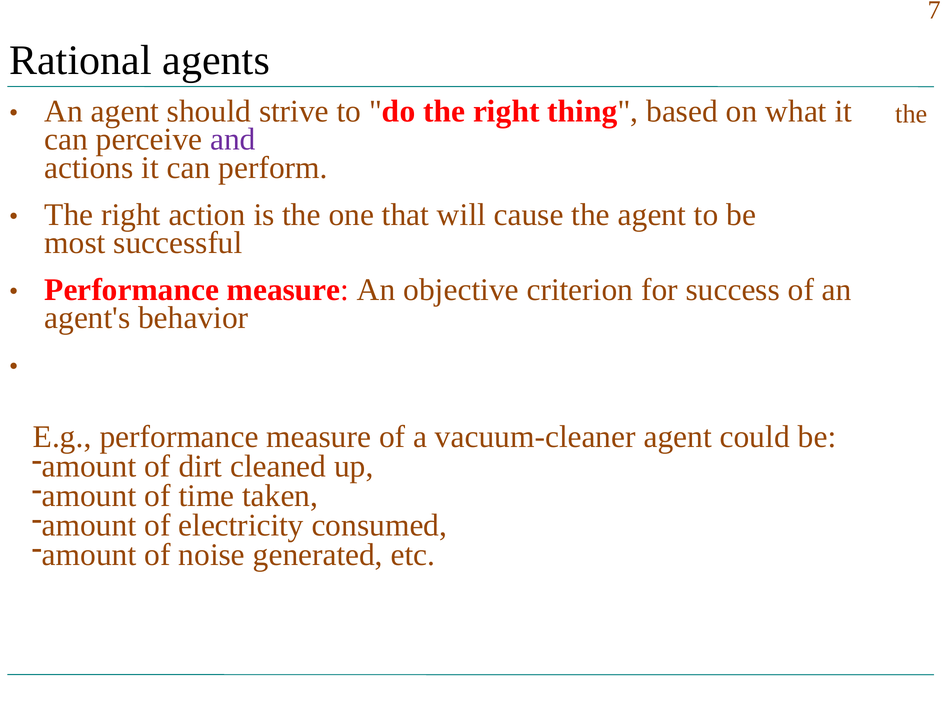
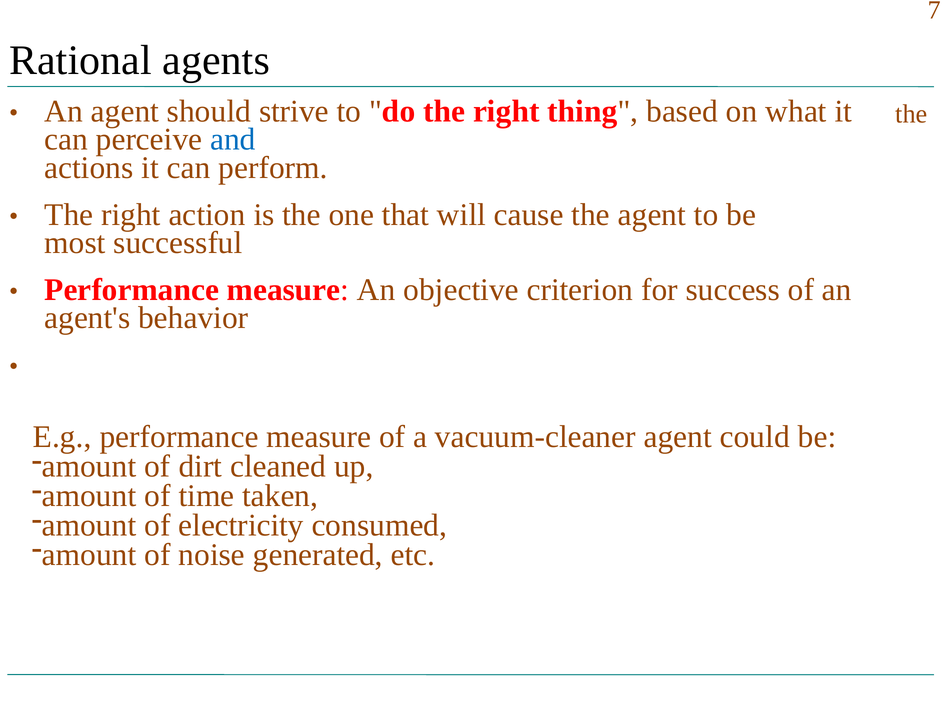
and colour: purple -> blue (233, 139)
